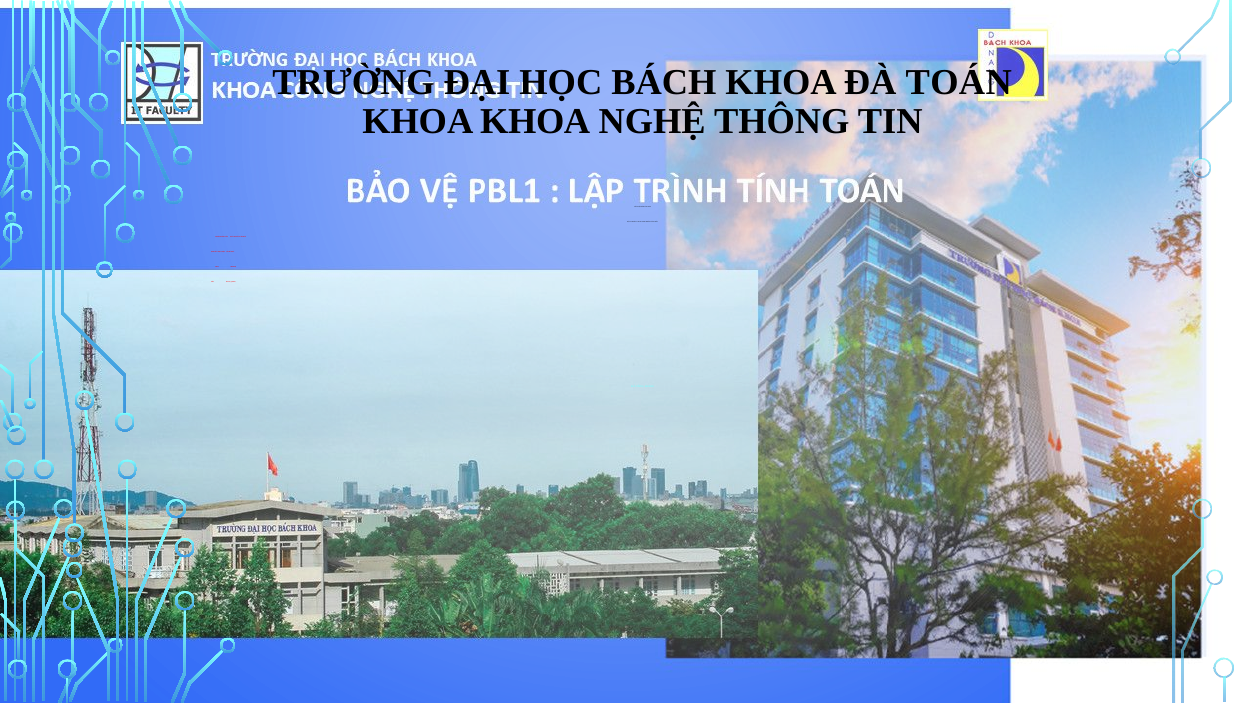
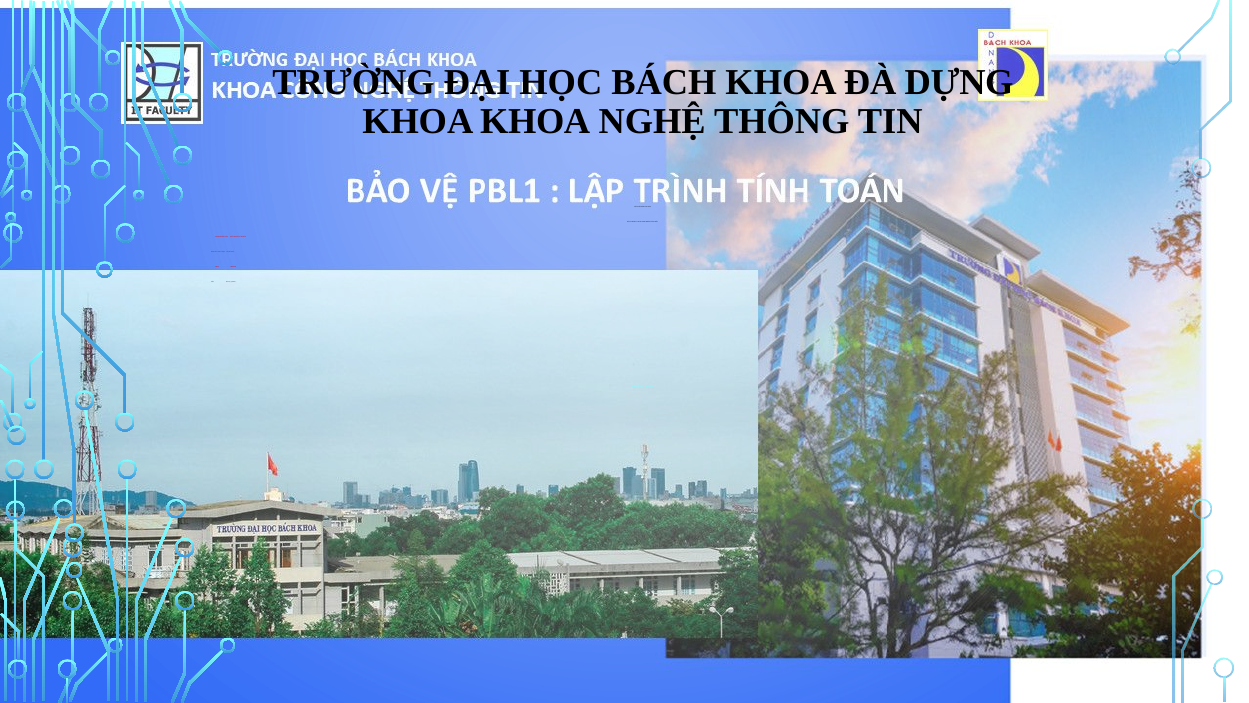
ĐÀ TOÁN: TOÁN -> DỰNG (959, 82)
